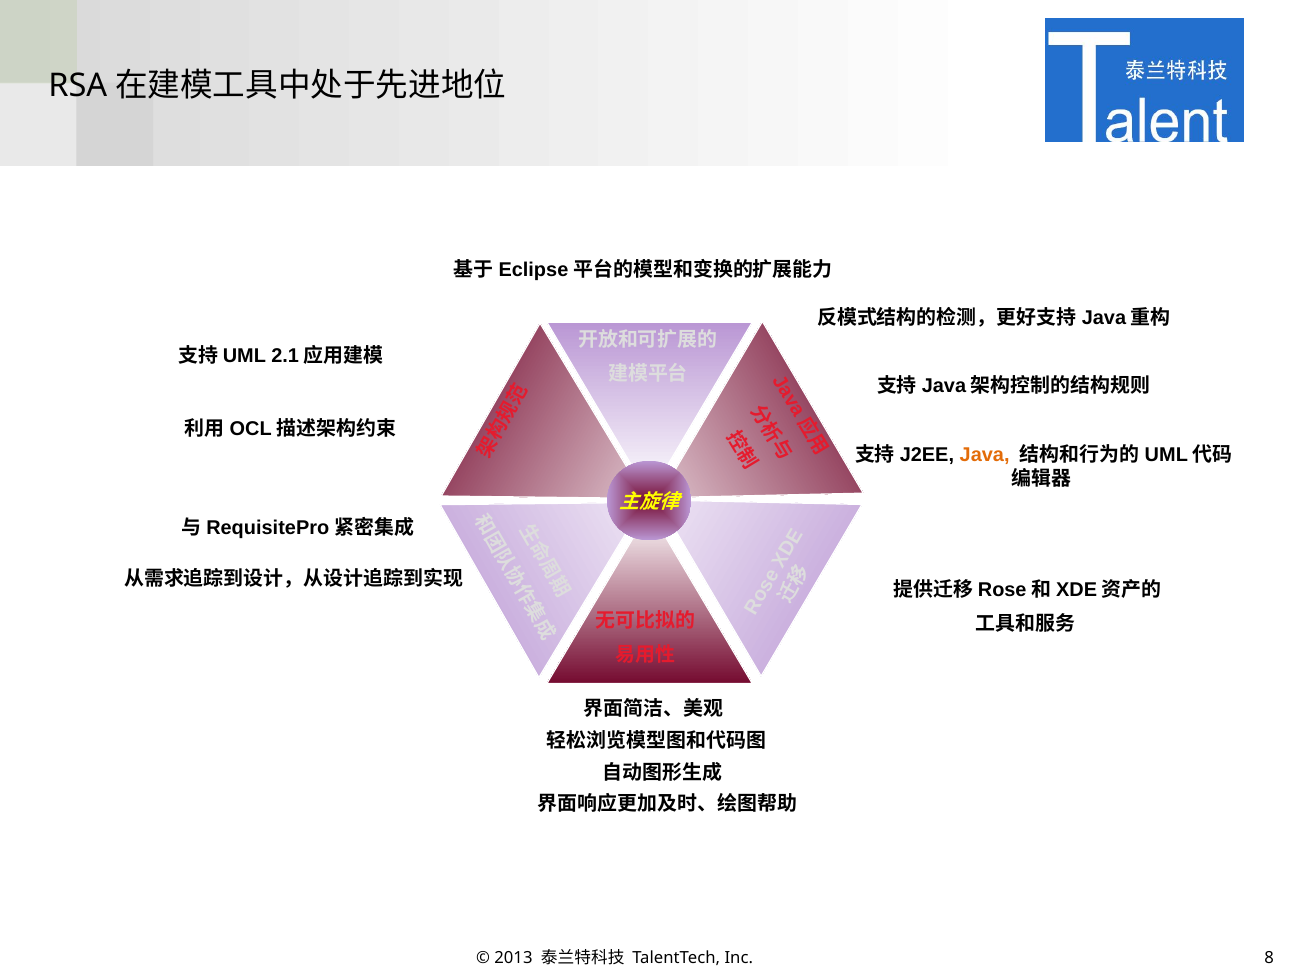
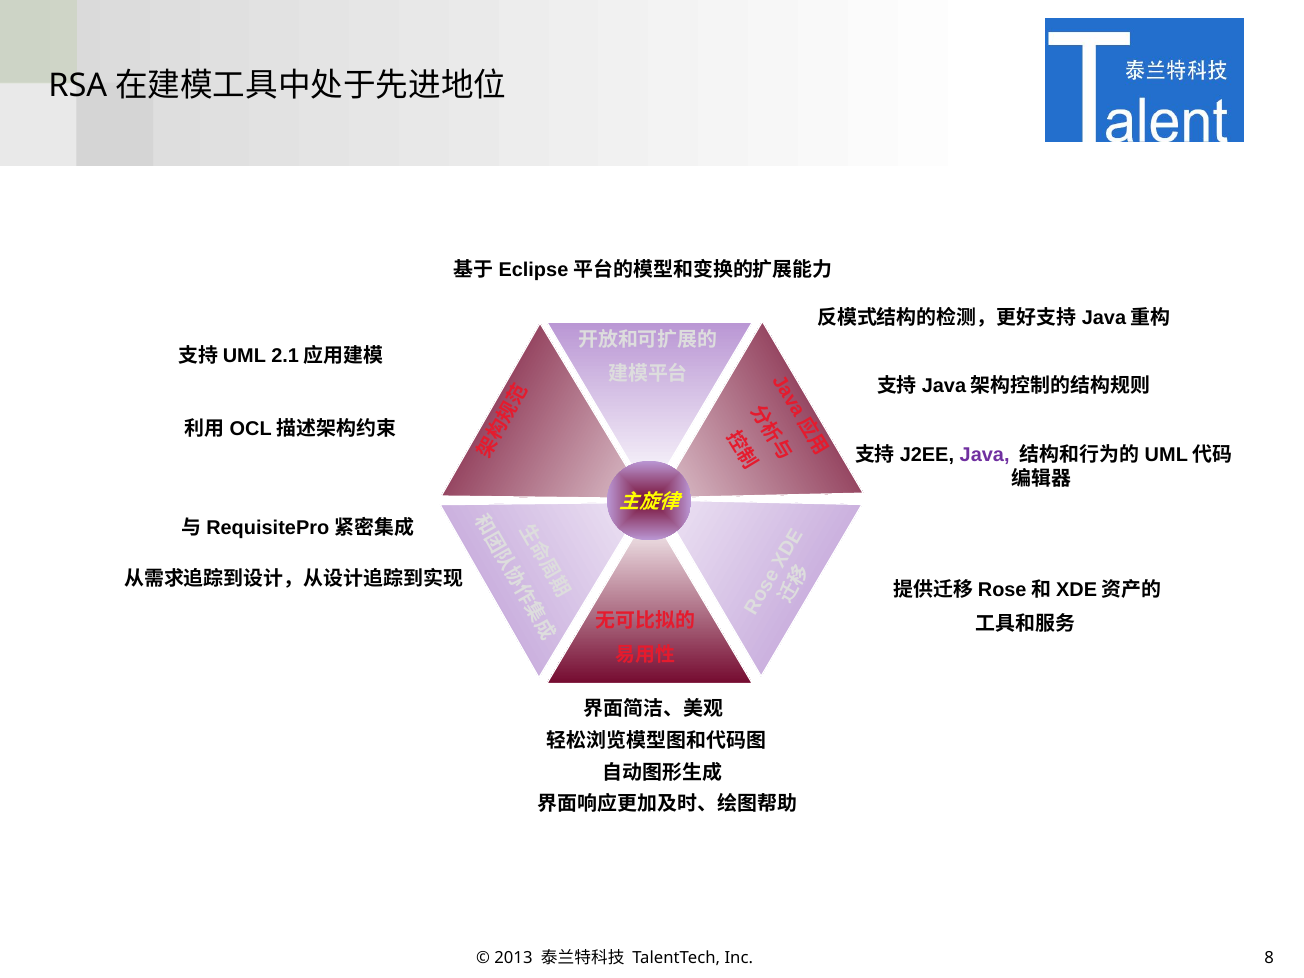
Java colour: orange -> purple (985, 455)
